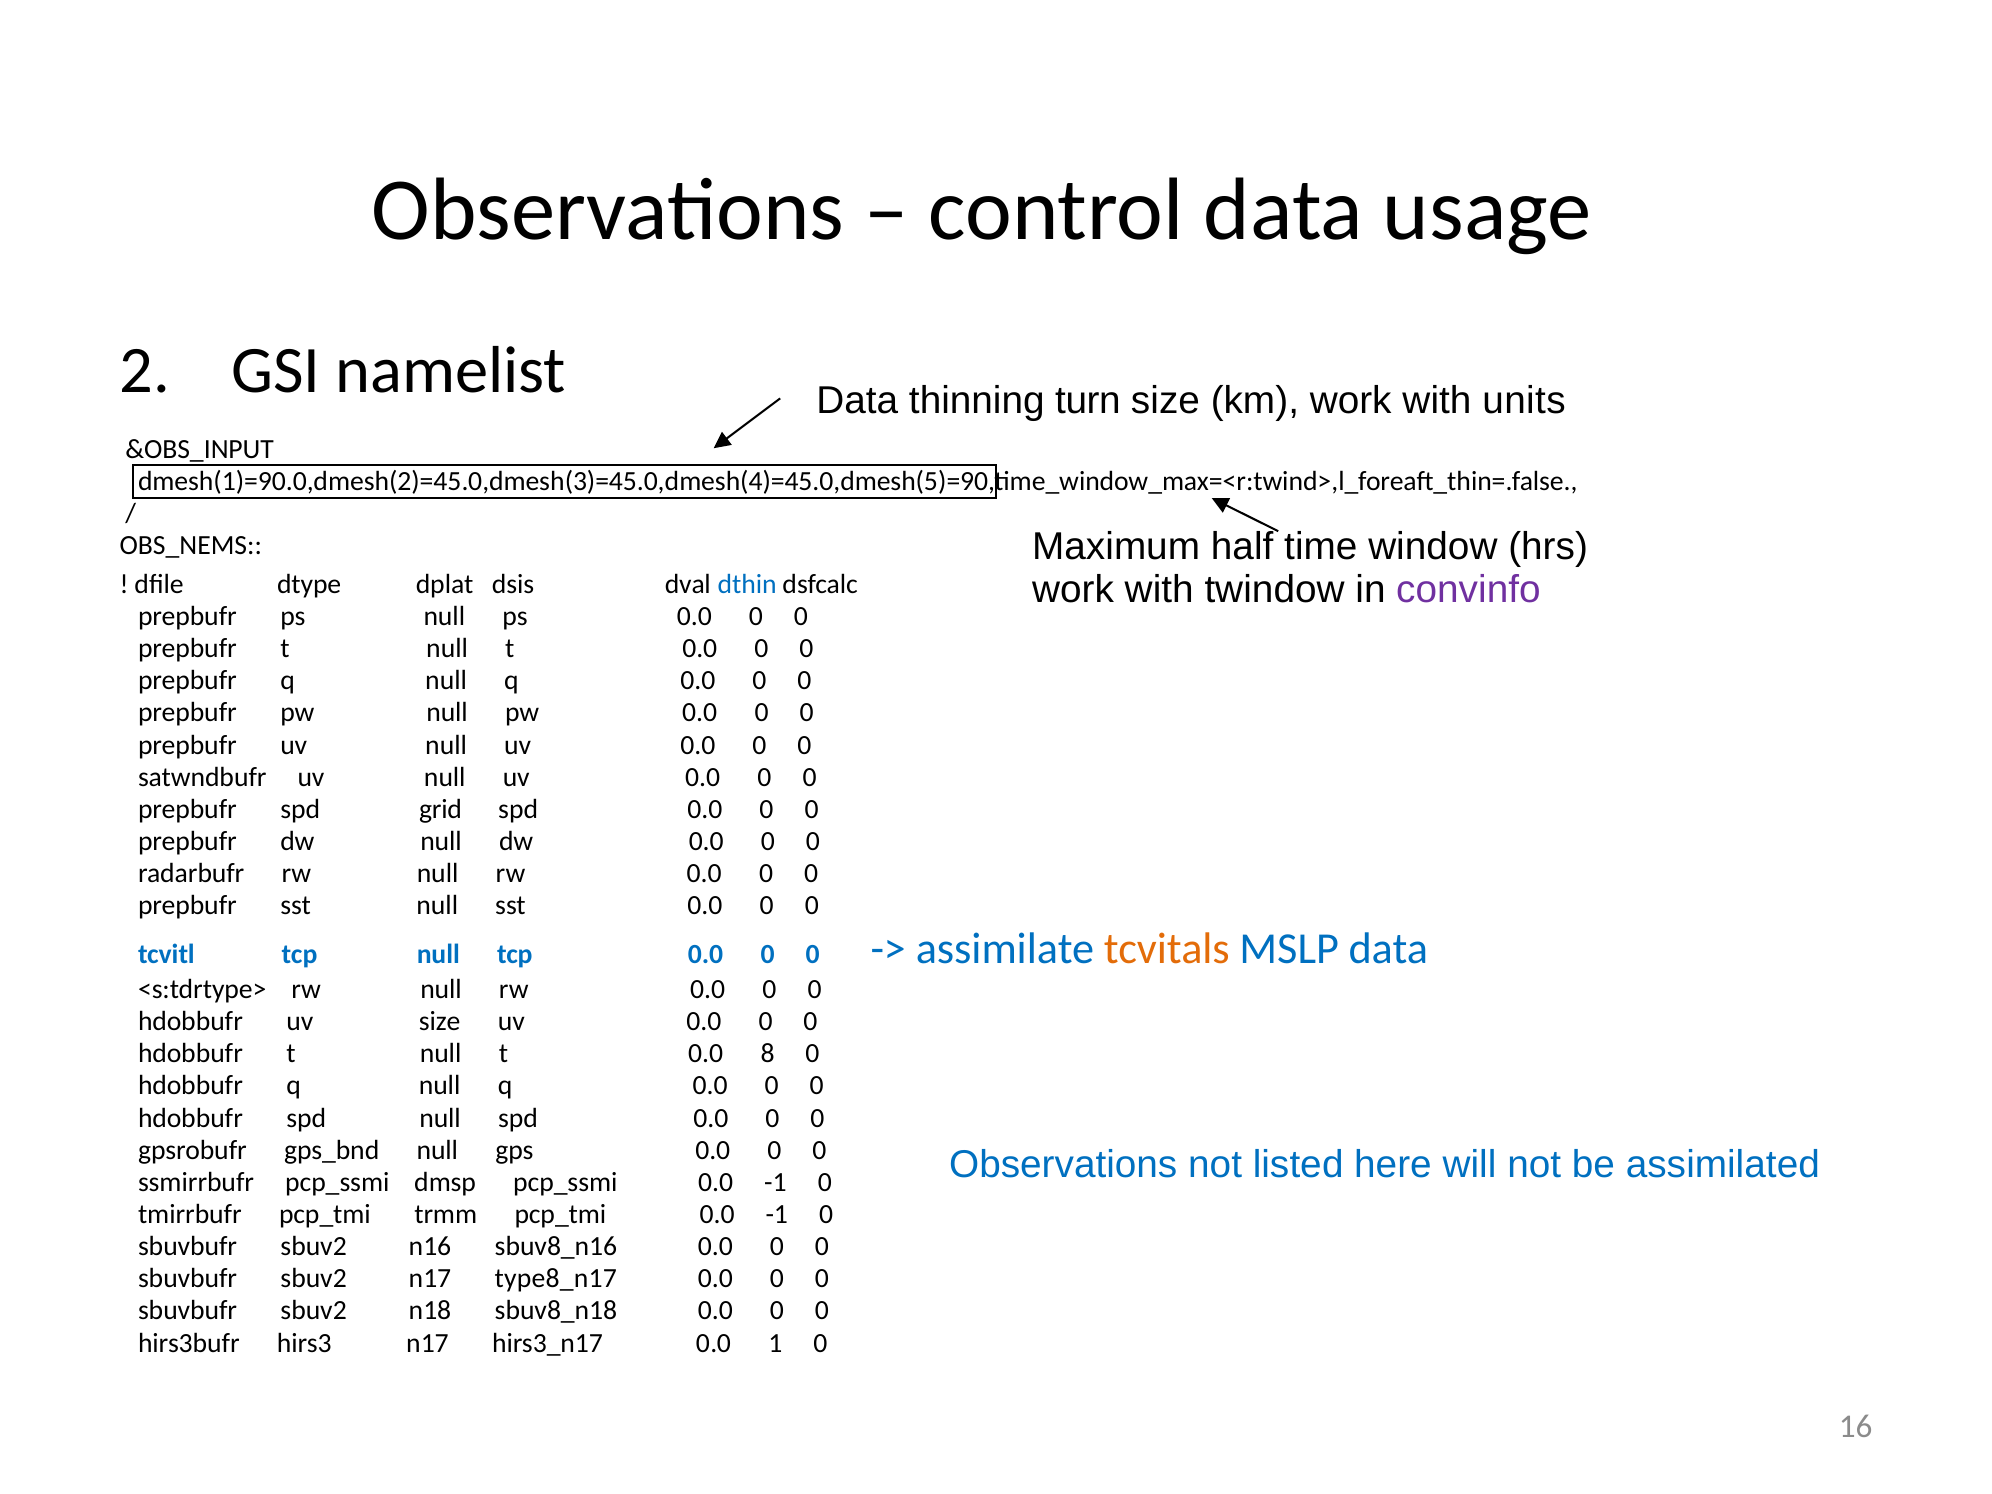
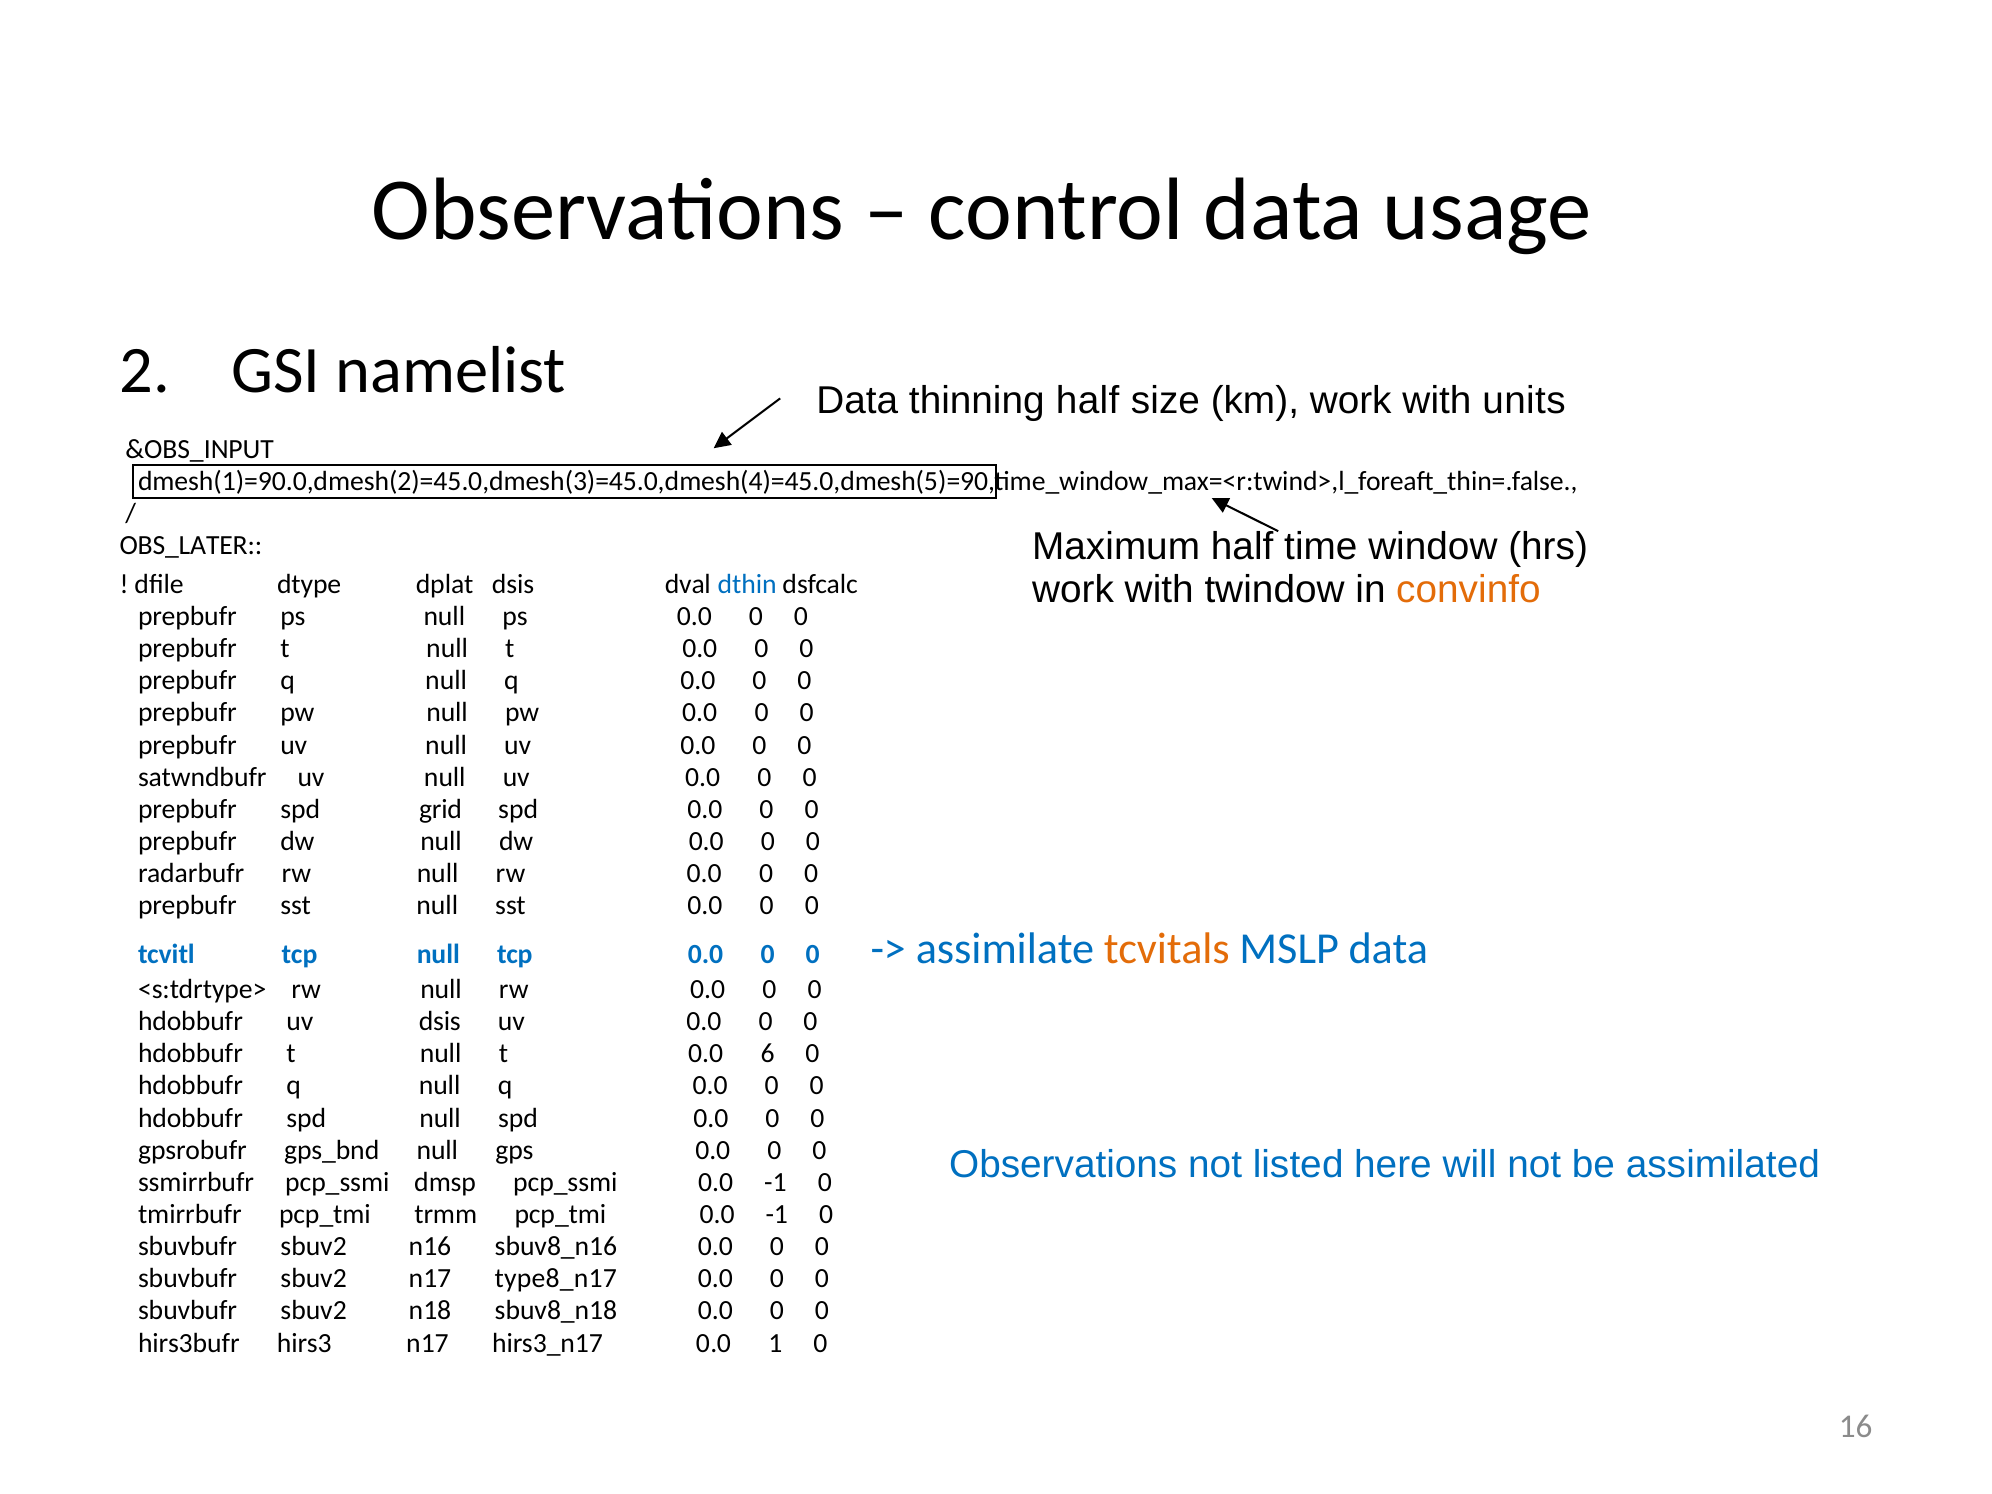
thinning turn: turn -> half (1088, 401)
OBS_NEMS: OBS_NEMS -> OBS_LATER (191, 545)
convinfo colour: purple -> orange (1468, 589)
uv size: size -> dsis (440, 1021)
8: 8 -> 6 (768, 1054)
